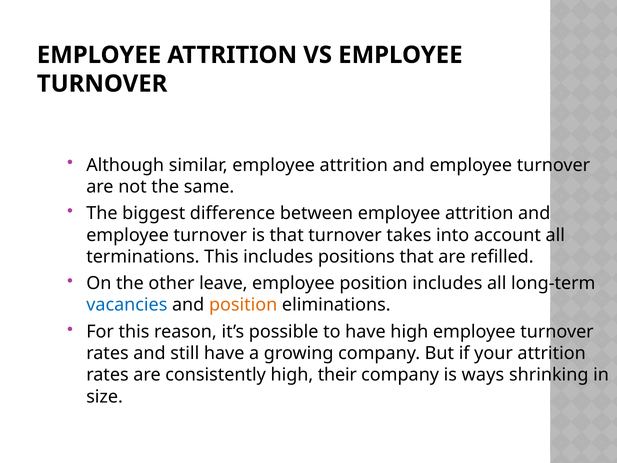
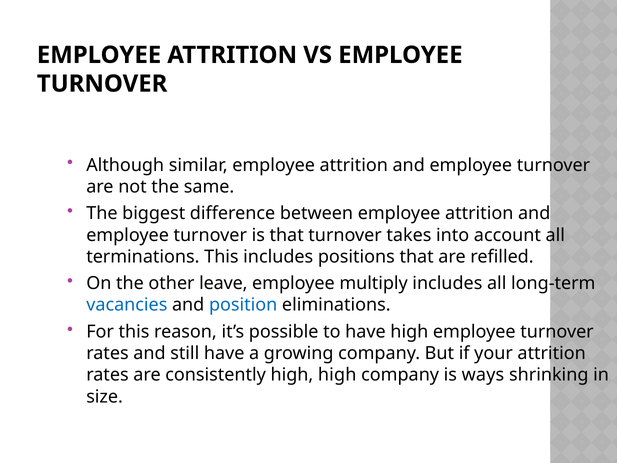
employee position: position -> multiply (374, 283)
position colour: orange -> blue (243, 305)
high their: their -> high (337, 375)
